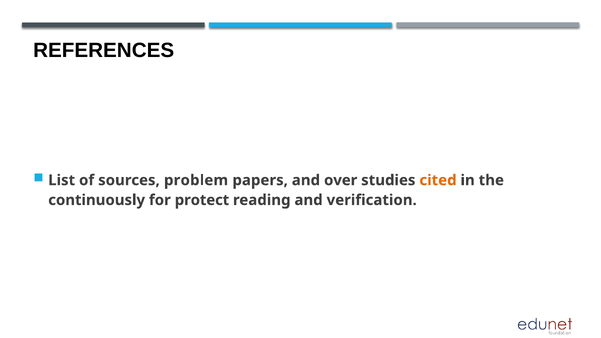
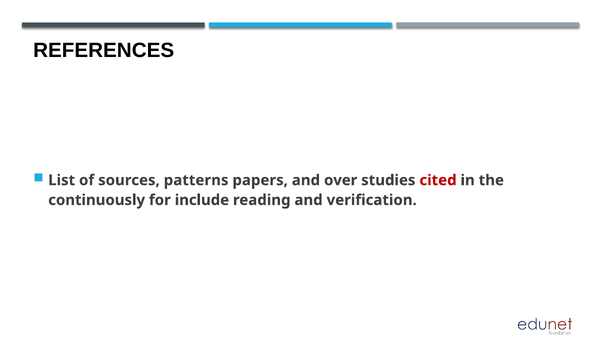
problem: problem -> patterns (196, 180)
cited colour: orange -> red (438, 180)
protect: protect -> include (202, 200)
